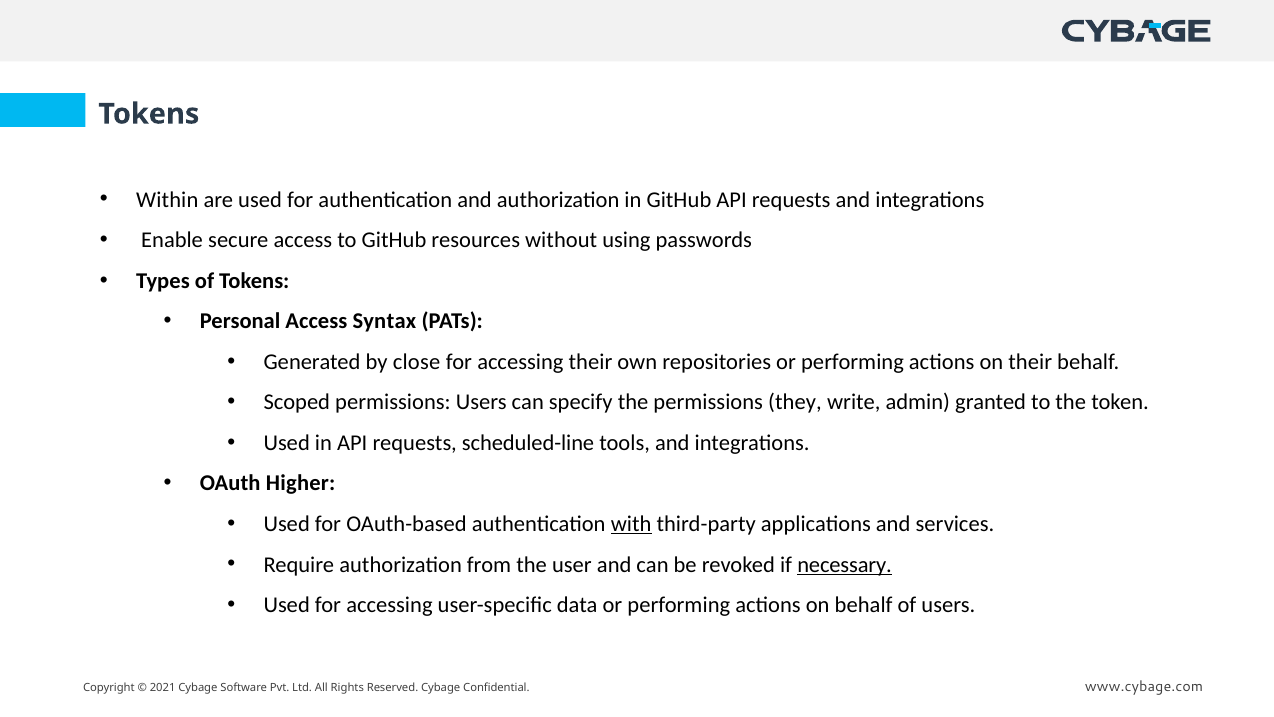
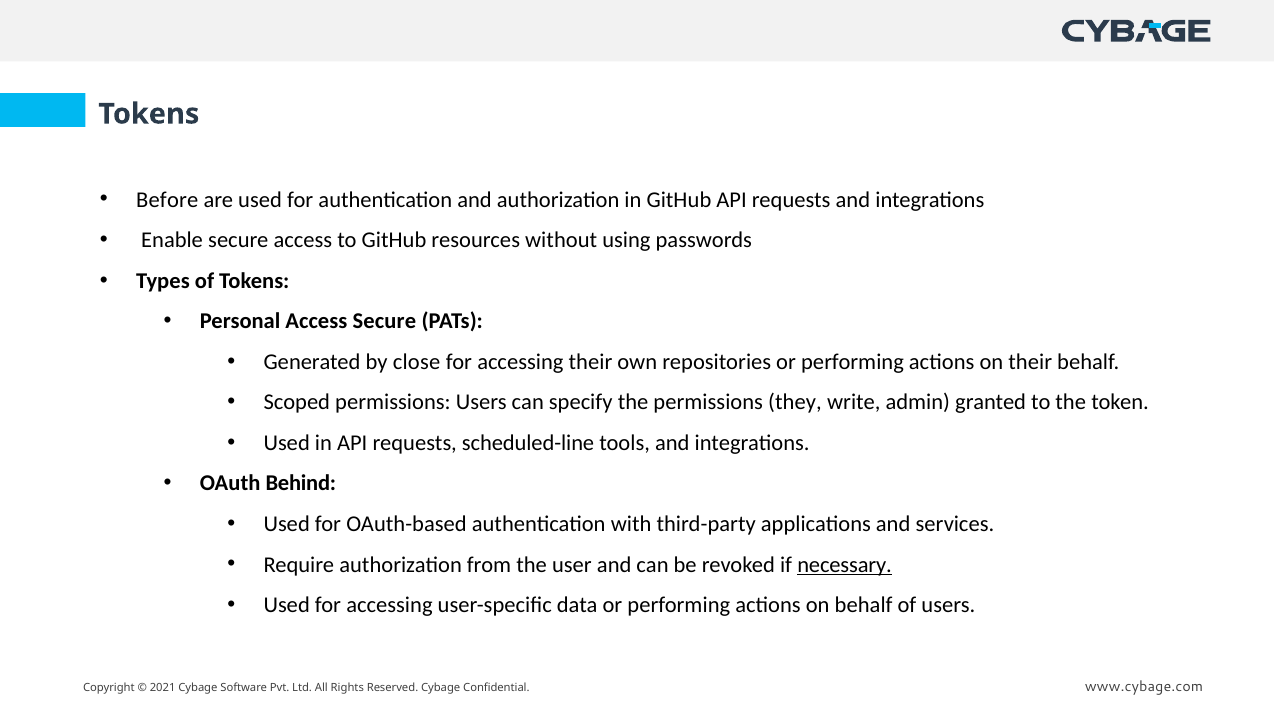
Within: Within -> Before (167, 200)
Access Syntax: Syntax -> Secure (384, 321)
Higher: Higher -> Behind (301, 483)
with underline: present -> none (631, 524)
